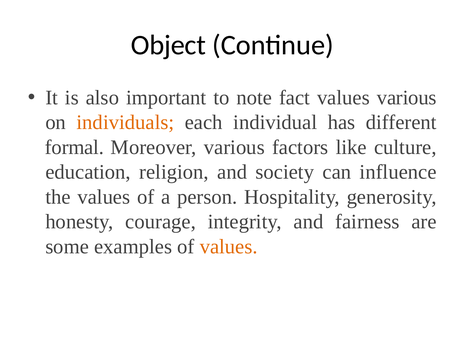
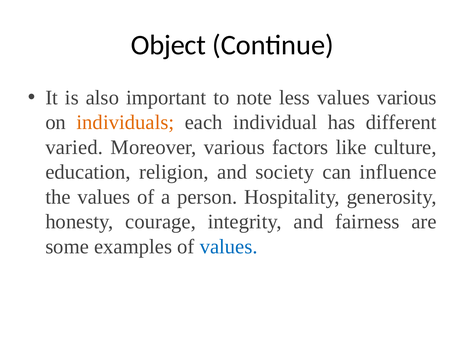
fact: fact -> less (295, 98)
formal: formal -> varied (74, 147)
values colour: orange -> blue (229, 246)
